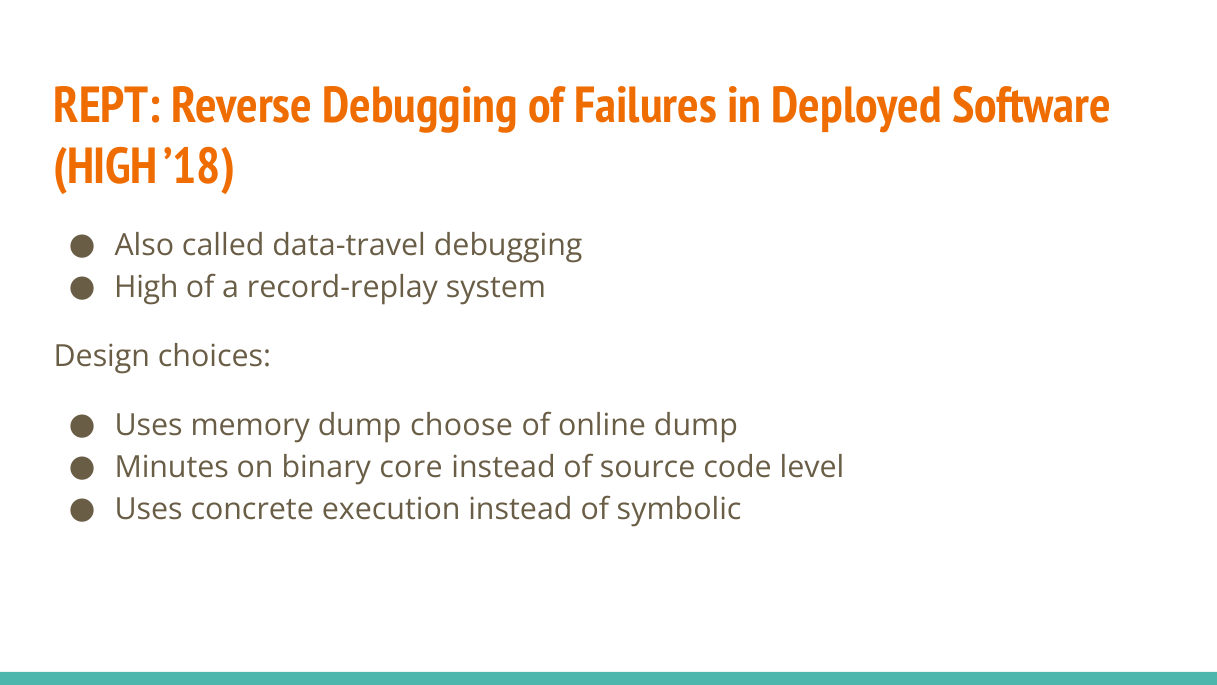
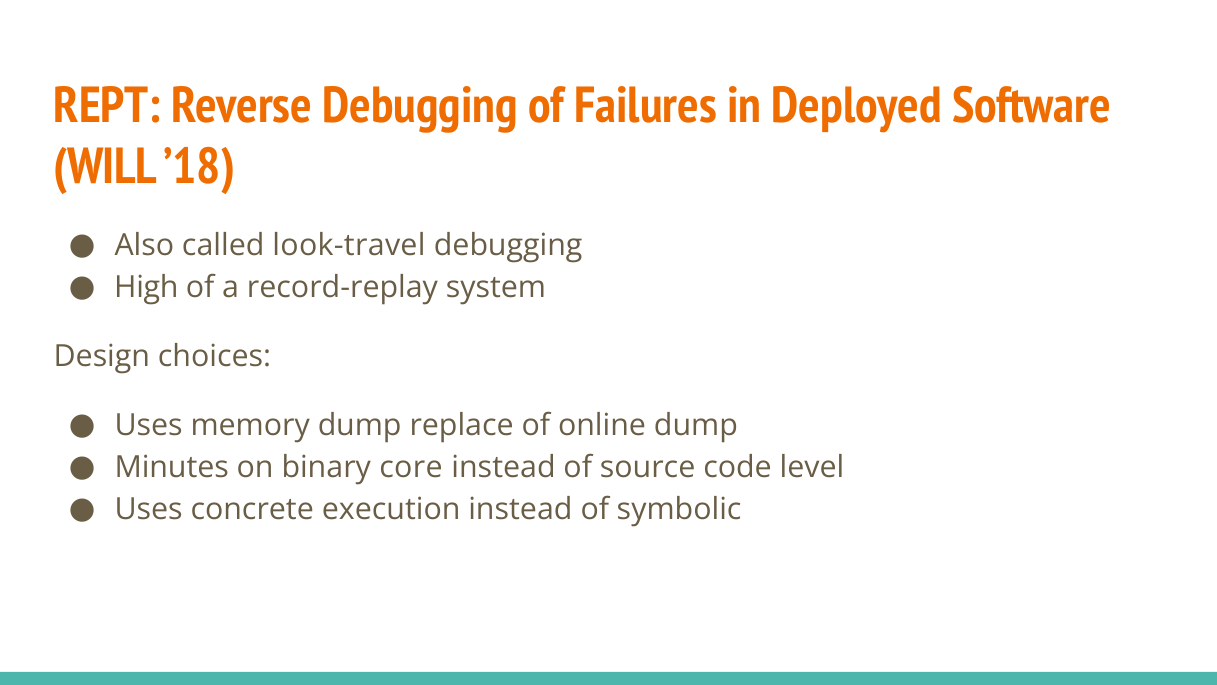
HIGH: HIGH -> WILL (105, 166)
data-travel: data-travel -> look-travel (349, 245)
choose: choose -> replace (462, 425)
